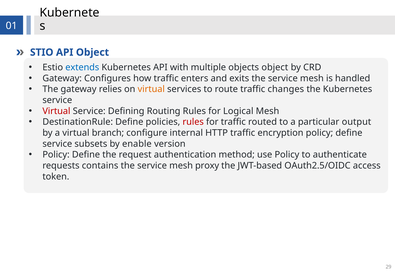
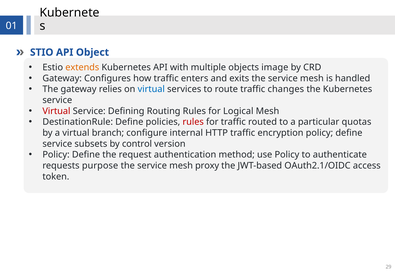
extends colour: blue -> orange (82, 67)
objects object: object -> image (275, 67)
virtual colour: orange -> blue (151, 89)
output: output -> quotas (357, 122)
enable: enable -> control (137, 144)
contains: contains -> purpose (100, 166)
OAuth2.5/OIDC: OAuth2.5/OIDC -> OAuth2.1/OIDC (317, 166)
